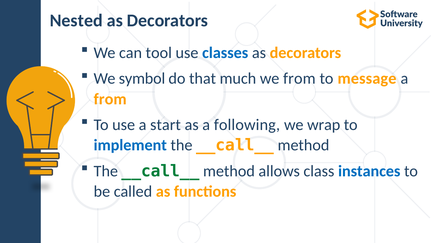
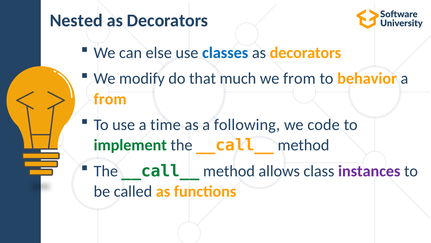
tool: tool -> else (159, 53)
symbol: symbol -> modify (142, 78)
message: message -> behavior (367, 78)
start: start -> time (165, 125)
wrap: wrap -> code (324, 125)
implement colour: blue -> green (130, 145)
instances colour: blue -> purple (369, 171)
